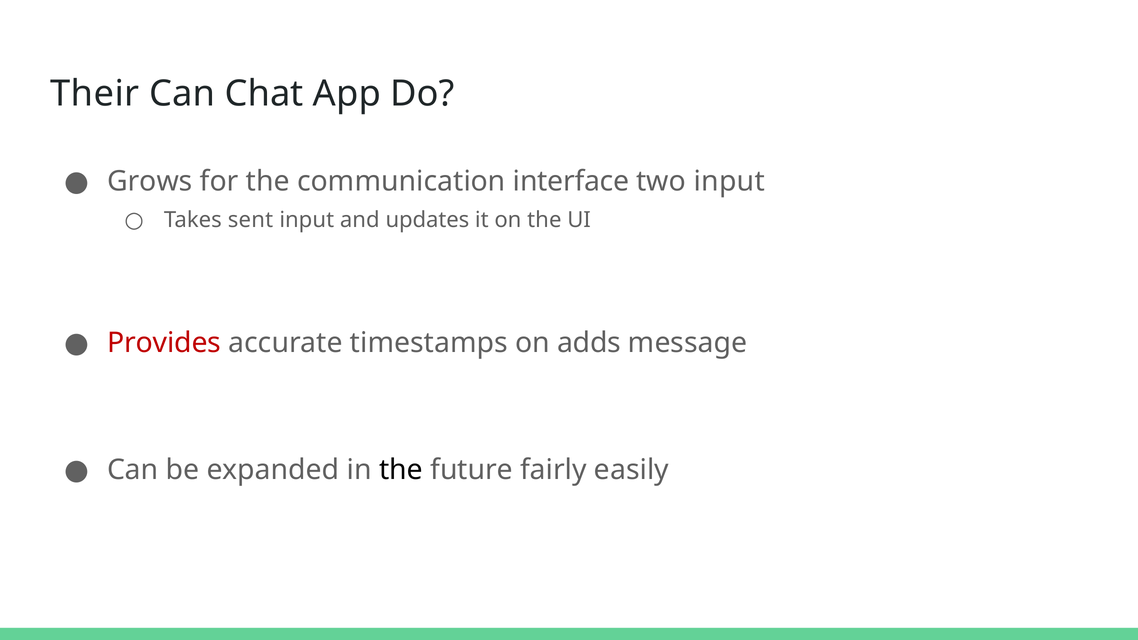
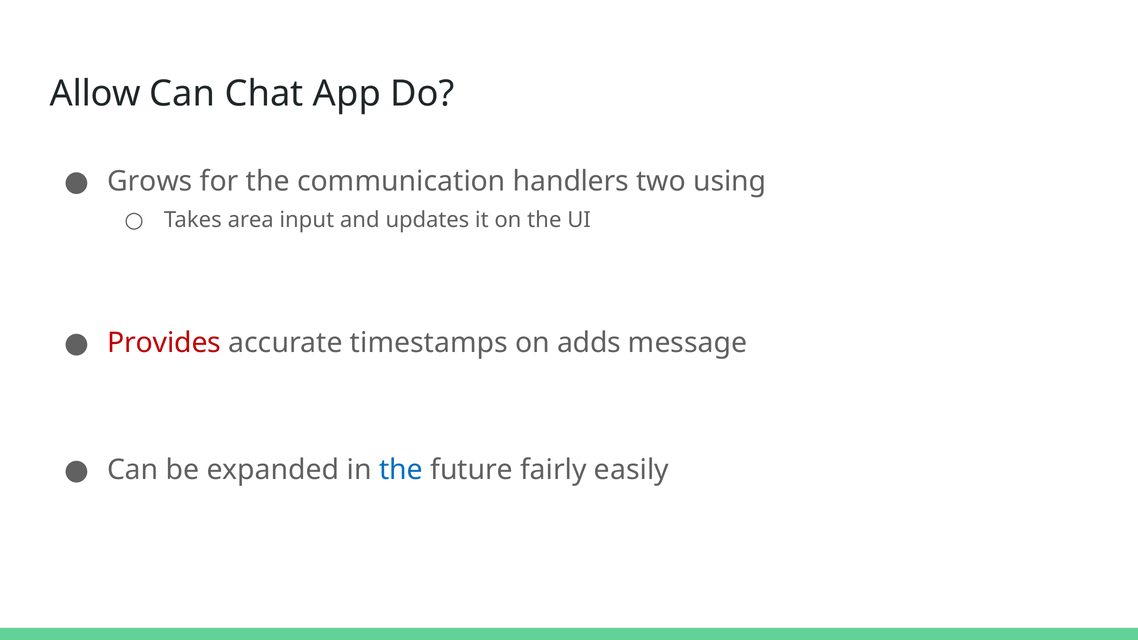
Their: Their -> Allow (95, 94)
interface: interface -> handlers (571, 182)
two input: input -> using (730, 182)
sent: sent -> area (251, 220)
the colour: black -> blue (401, 470)
